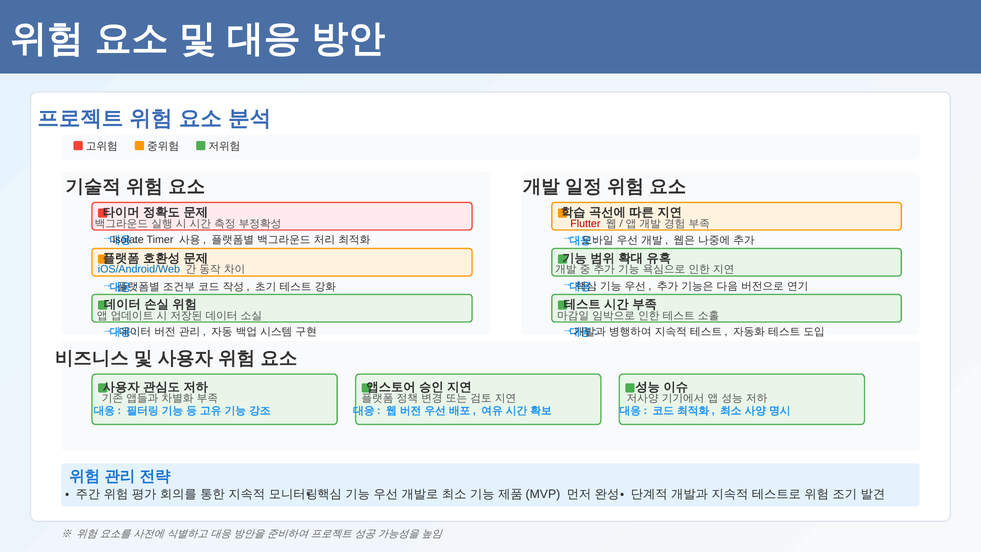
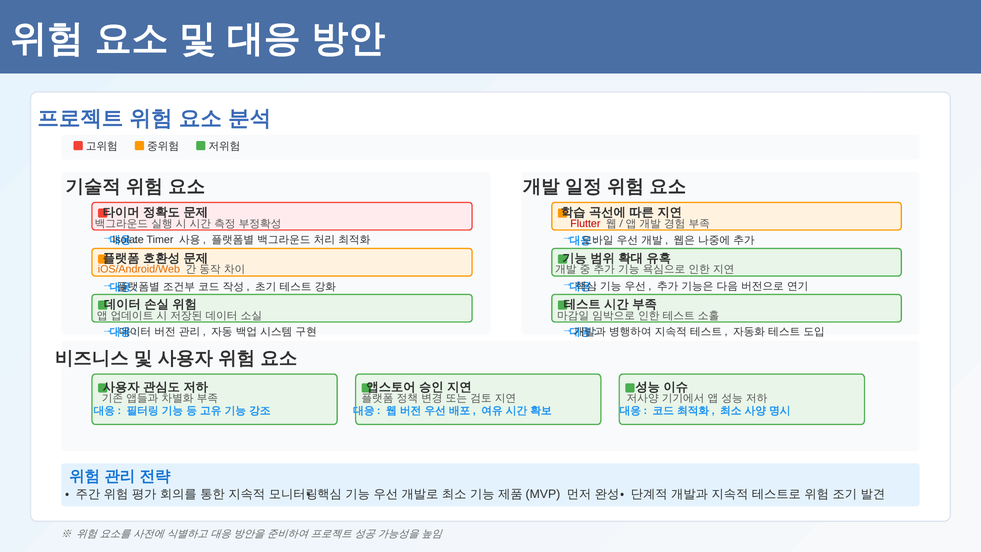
iOS/Android/Web colour: blue -> orange (139, 269)
